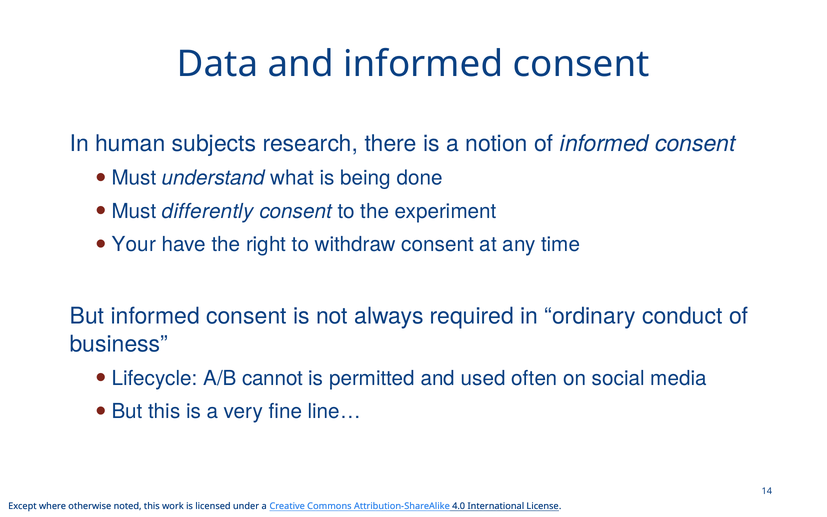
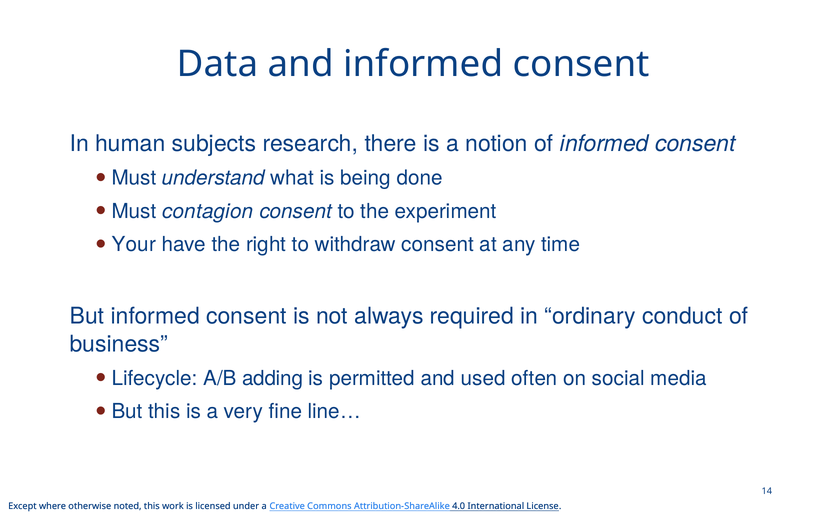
differently: differently -> contagion (208, 211)
cannot: cannot -> adding (273, 378)
